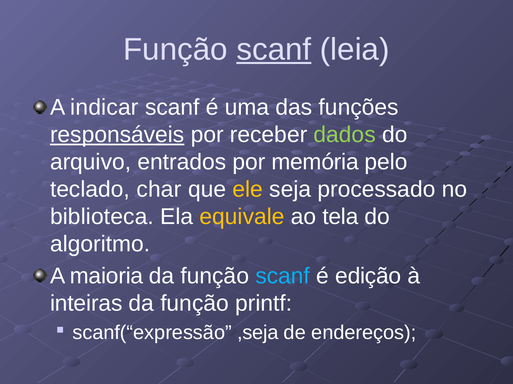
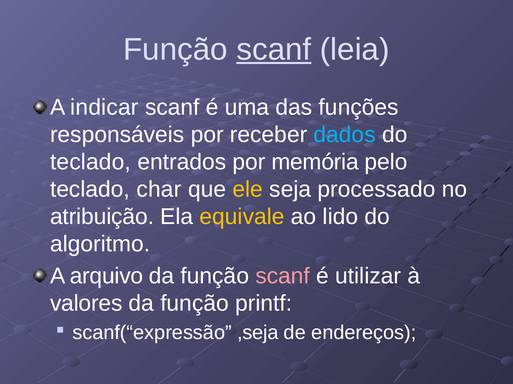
responsáveis underline: present -> none (117, 135)
dados colour: light green -> light blue (345, 135)
arquivo: arquivo -> teclado (90, 162)
biblioteca: biblioteca -> atribuição (102, 217)
tela: tela -> lido (340, 217)
maioria: maioria -> arquivo (107, 276)
scanf colour: light blue -> pink (283, 276)
edição: edição -> utilizar (368, 276)
inteiras: inteiras -> valores (86, 304)
